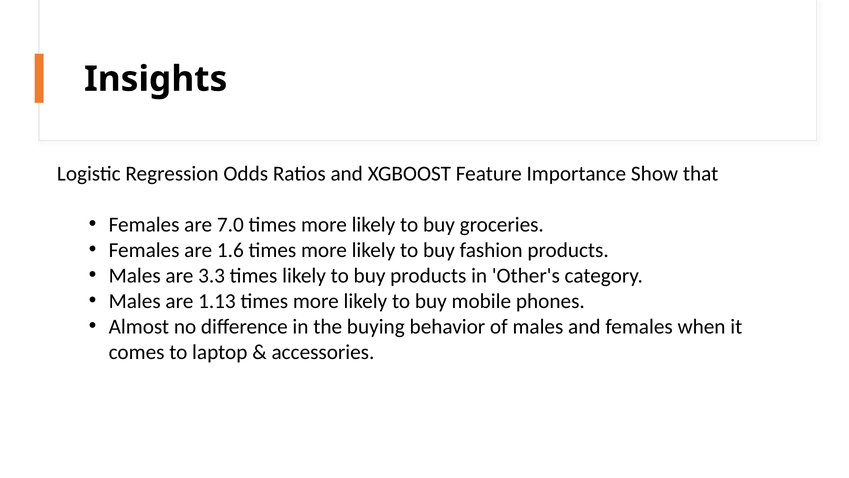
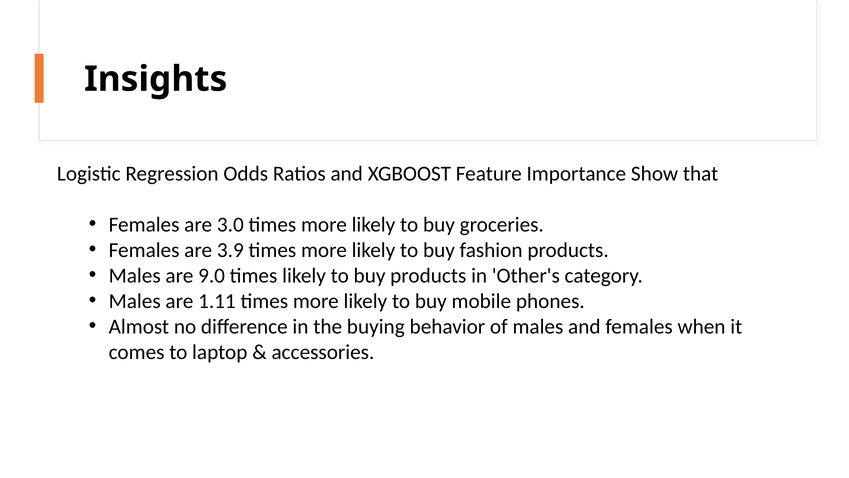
7.0: 7.0 -> 3.0 (230, 224)
1.6: 1.6 -> 3.9 (230, 250)
3.3: 3.3 -> 9.0 (212, 275)
1.13: 1.13 -> 1.11 (217, 301)
